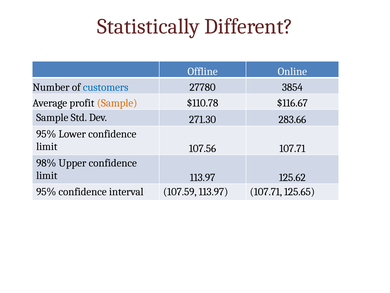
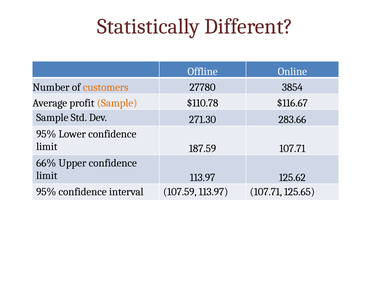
customers colour: blue -> orange (106, 87)
107.56: 107.56 -> 187.59 (203, 148)
98%: 98% -> 66% (46, 163)
